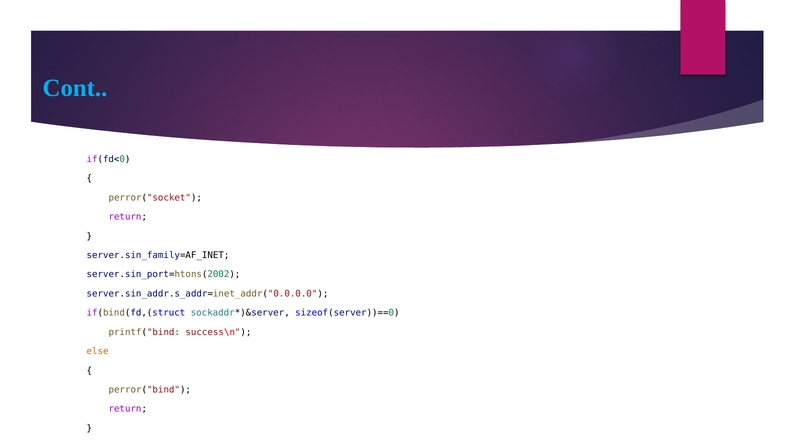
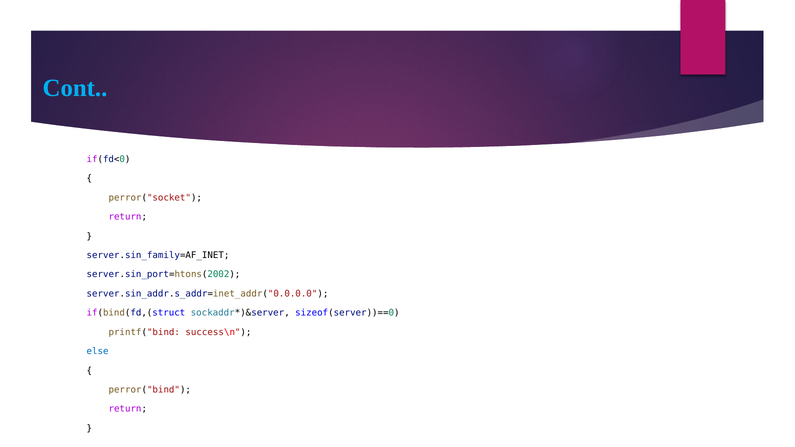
else colour: orange -> blue (98, 351)
